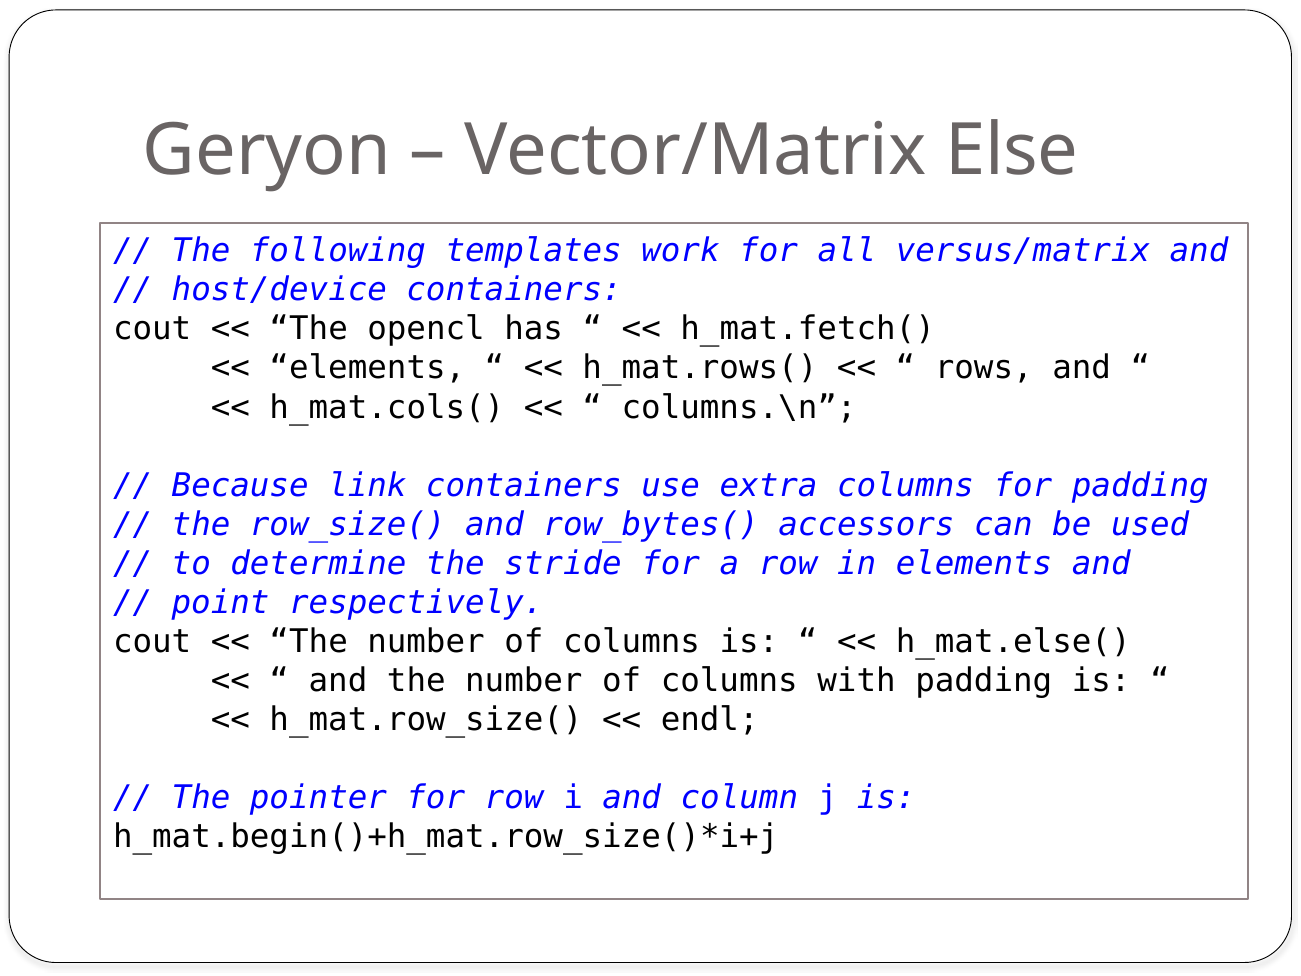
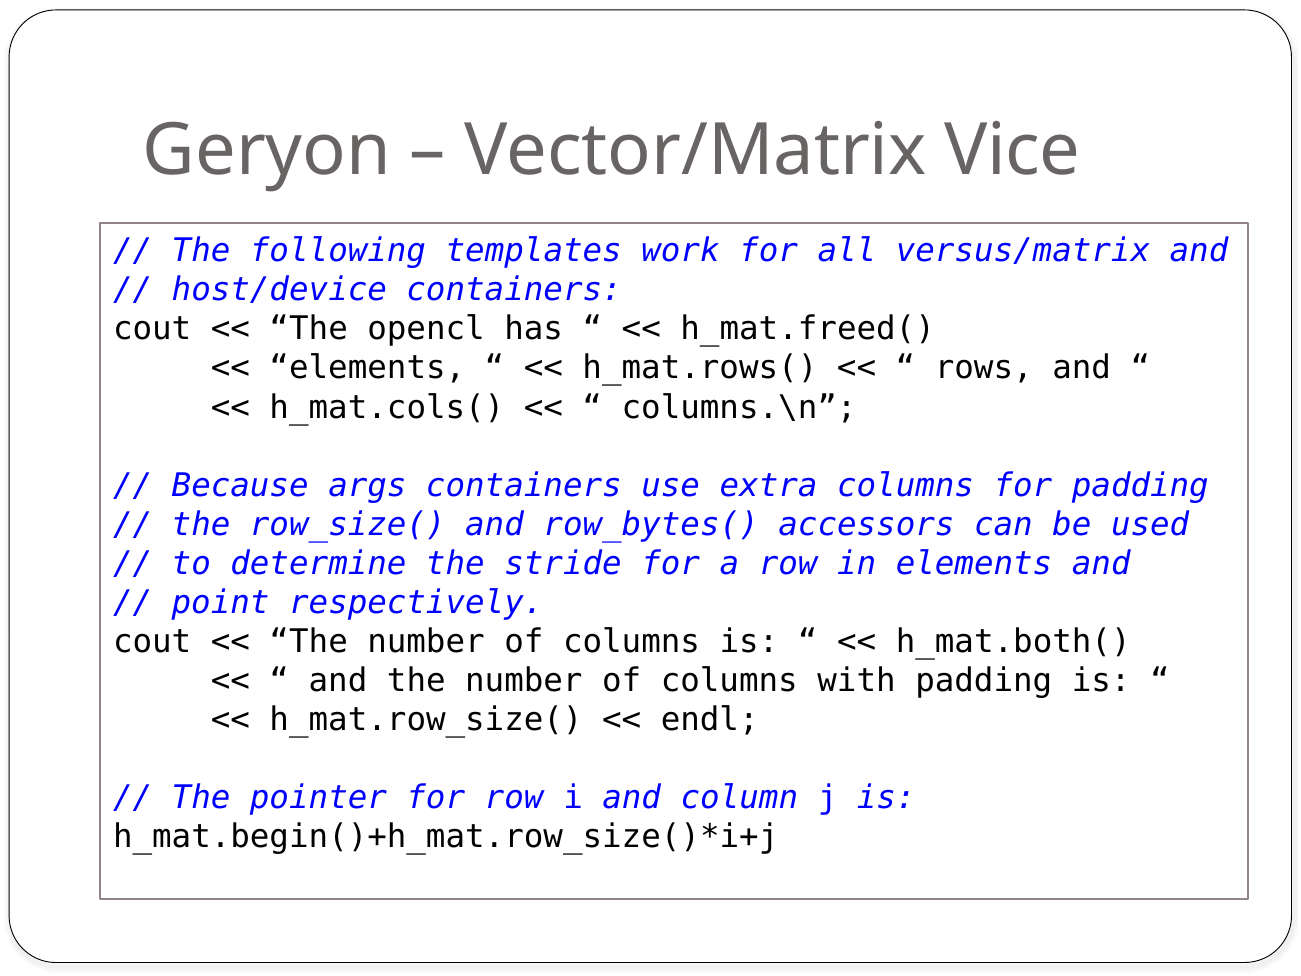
Else: Else -> Vice (1012, 150)
h_mat.fetch(: h_mat.fetch( -> h_mat.freed( (808, 329)
link: link -> args (367, 485)
h_mat.else(: h_mat.else( -> h_mat.both( (1013, 641)
